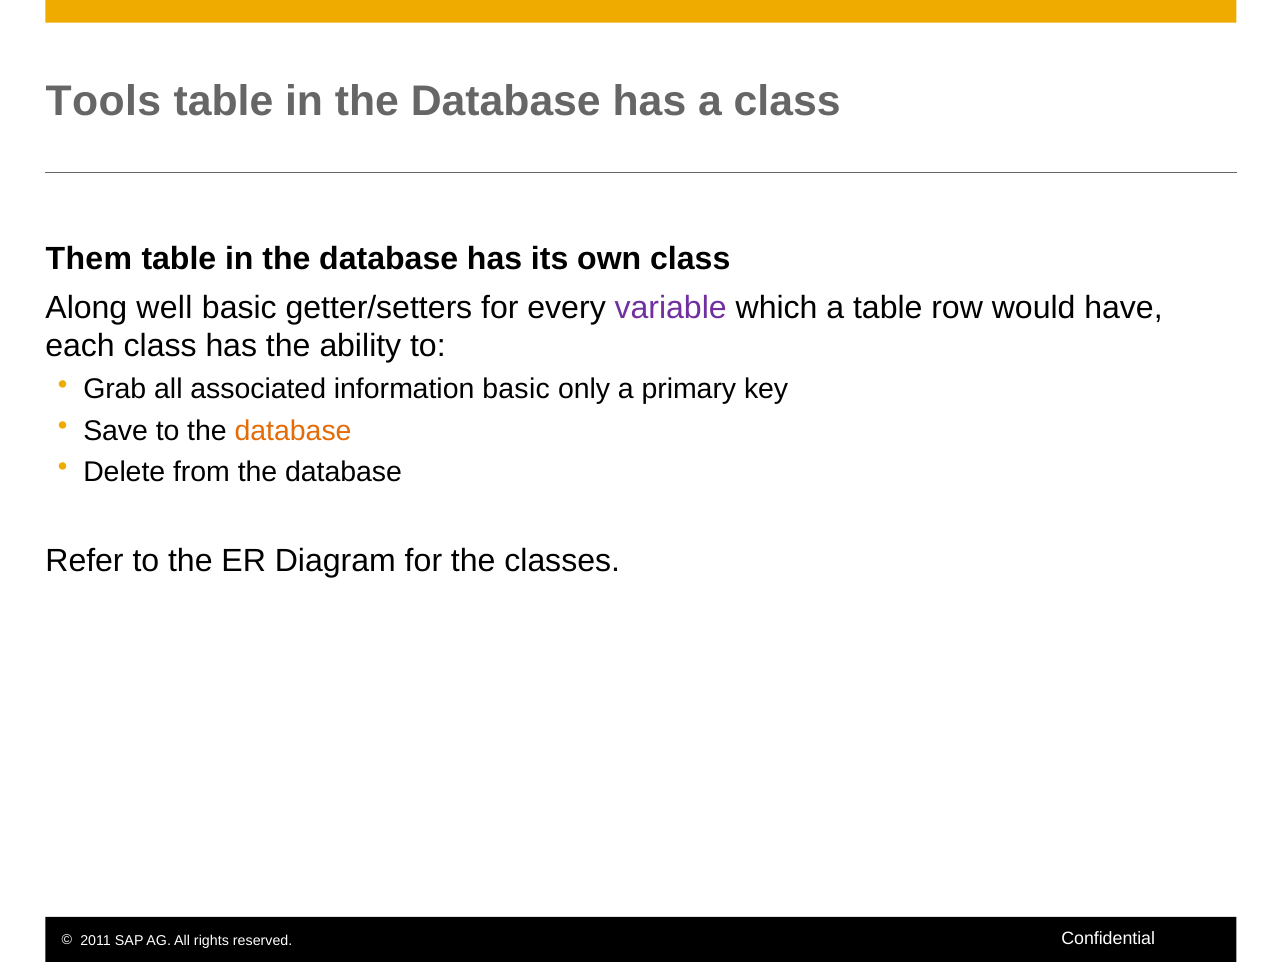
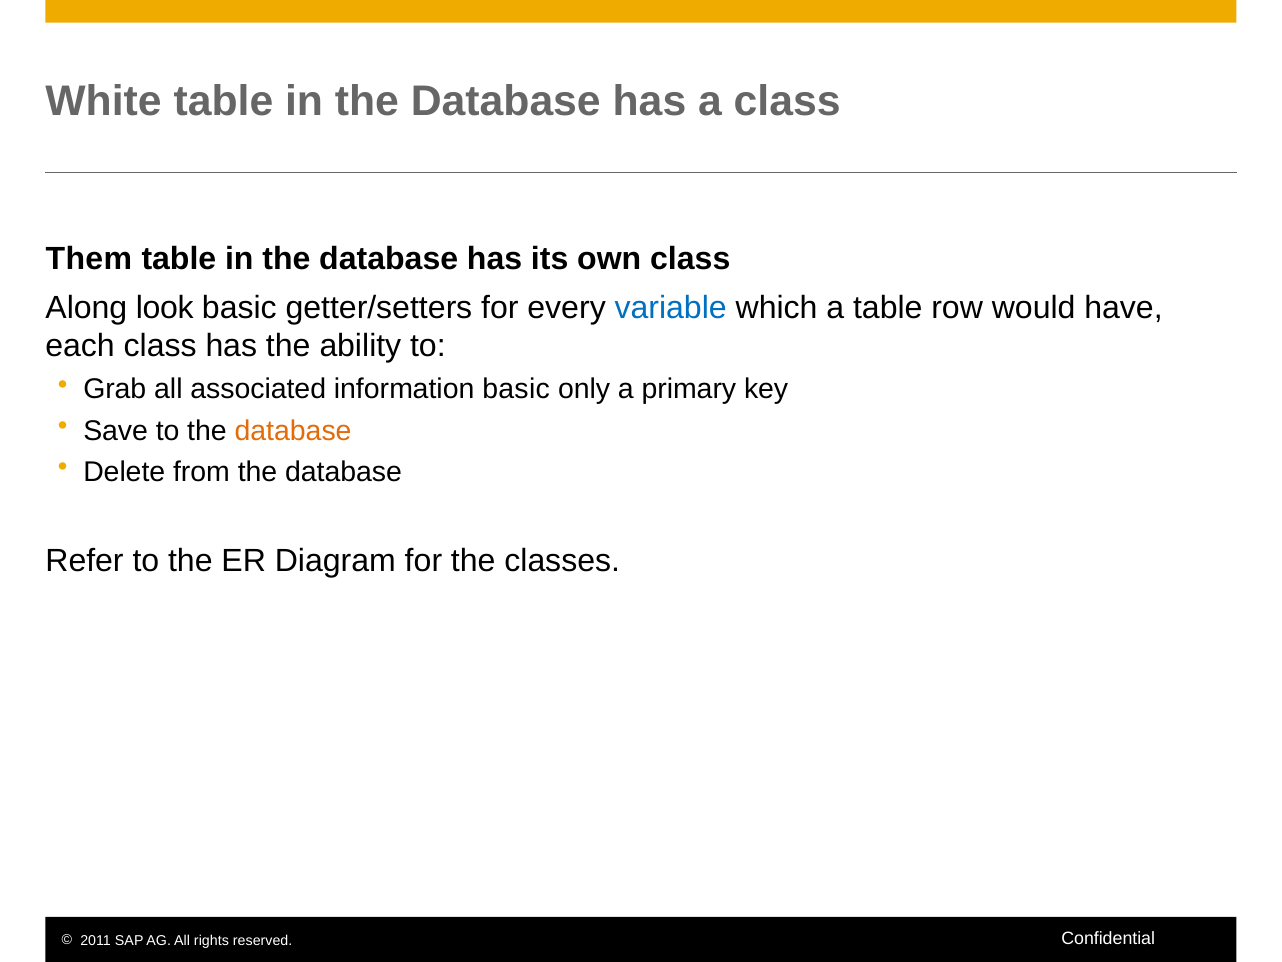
Tools: Tools -> White (104, 101)
well: well -> look (165, 308)
variable colour: purple -> blue (671, 308)
